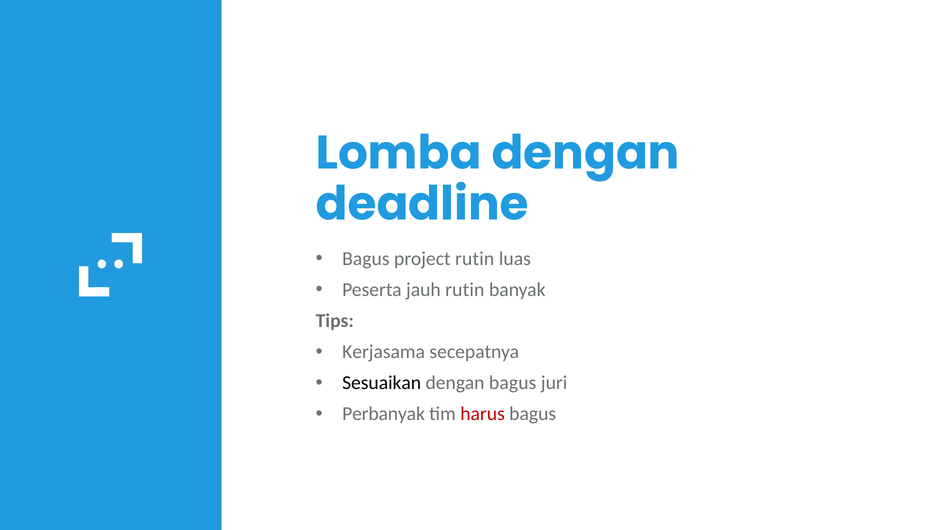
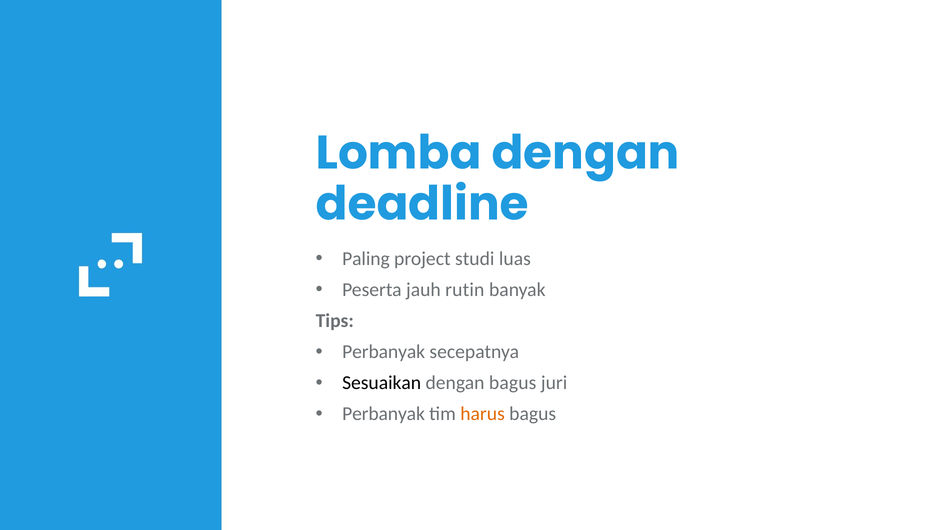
Bagus: Bagus -> Paling (366, 258)
project rutin: rutin -> studi (475, 258)
Kerjasama: Kerjasama -> Perbanyak (384, 351)
harus colour: red -> orange (483, 413)
